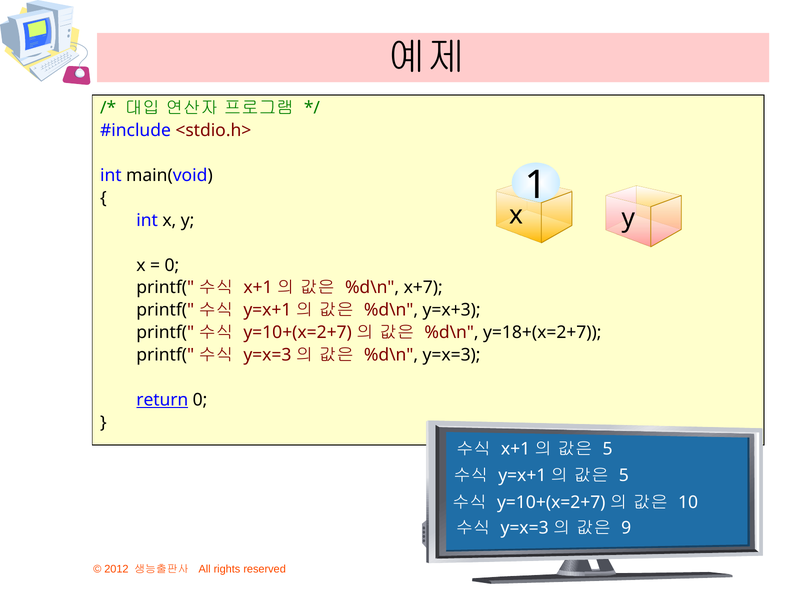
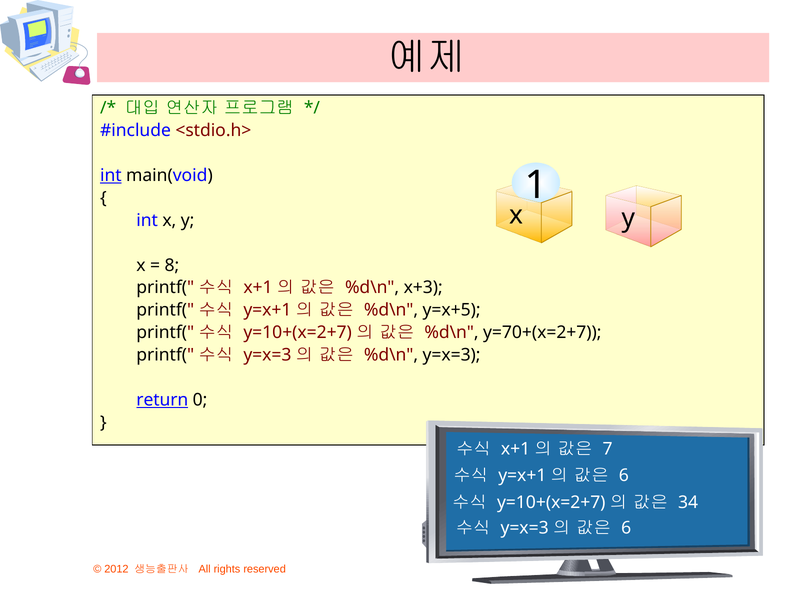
int underline: none -> present (111, 175)
0: 0 -> 8 (172, 265)
x+7: x+7 -> x+3 (423, 288)
y=x+3: y=x+3 -> y=x+5 (452, 310)
y=18+(x=2+7: y=18+(x=2+7 -> y=70+(x=2+7 (542, 332)
5: 5 -> 7 (608, 449)
5: 5 -> 6 (624, 476)
10: 10 -> 34 (688, 502)
9: 9 -> 6 (626, 528)
